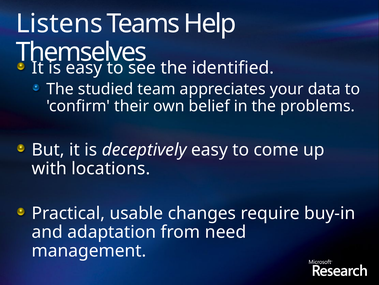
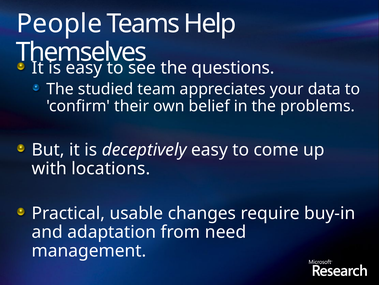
Listens: Listens -> People (59, 24)
identified: identified -> questions (233, 68)
